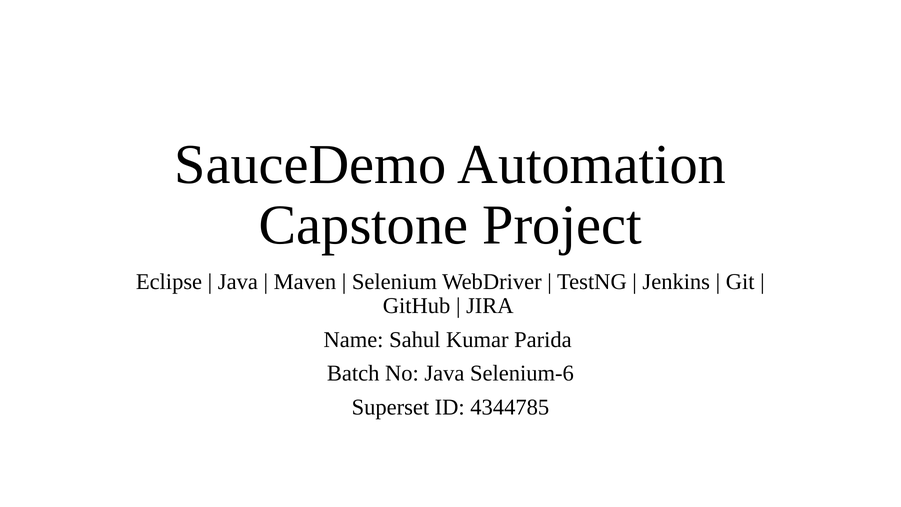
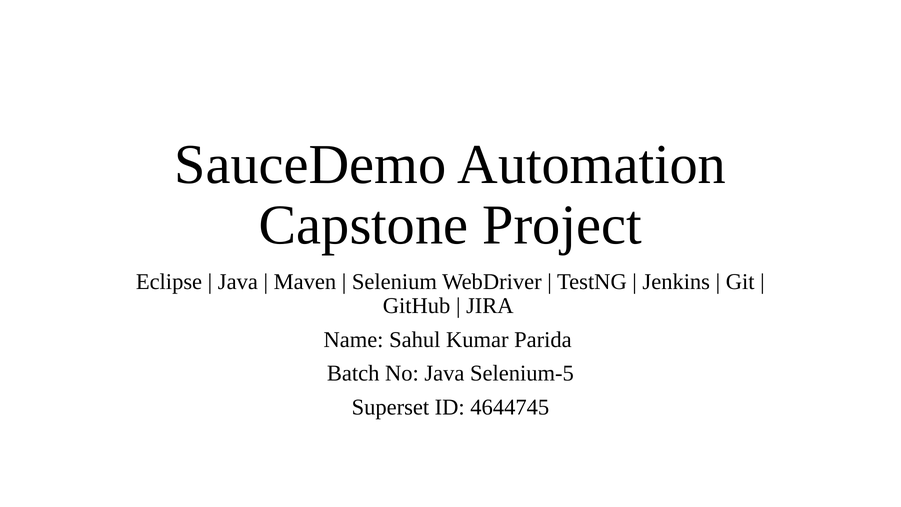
Selenium-6: Selenium-6 -> Selenium-5 (522, 373)
4344785: 4344785 -> 4644745 (510, 407)
